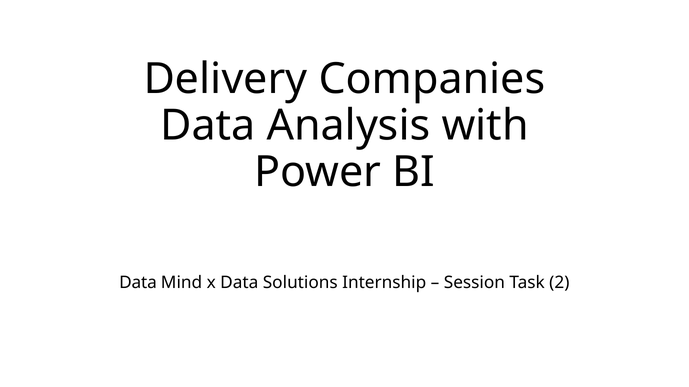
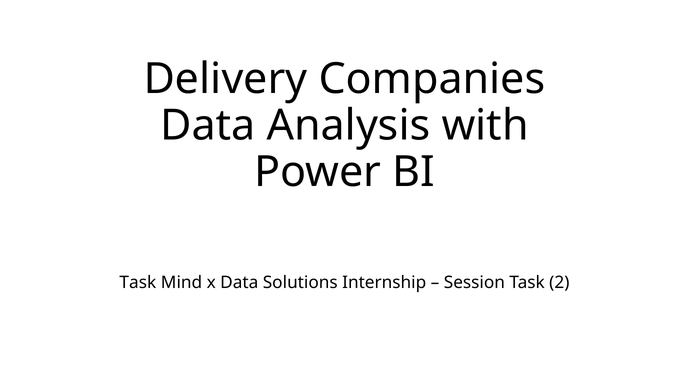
Data: Data -> Task (138, 283)
